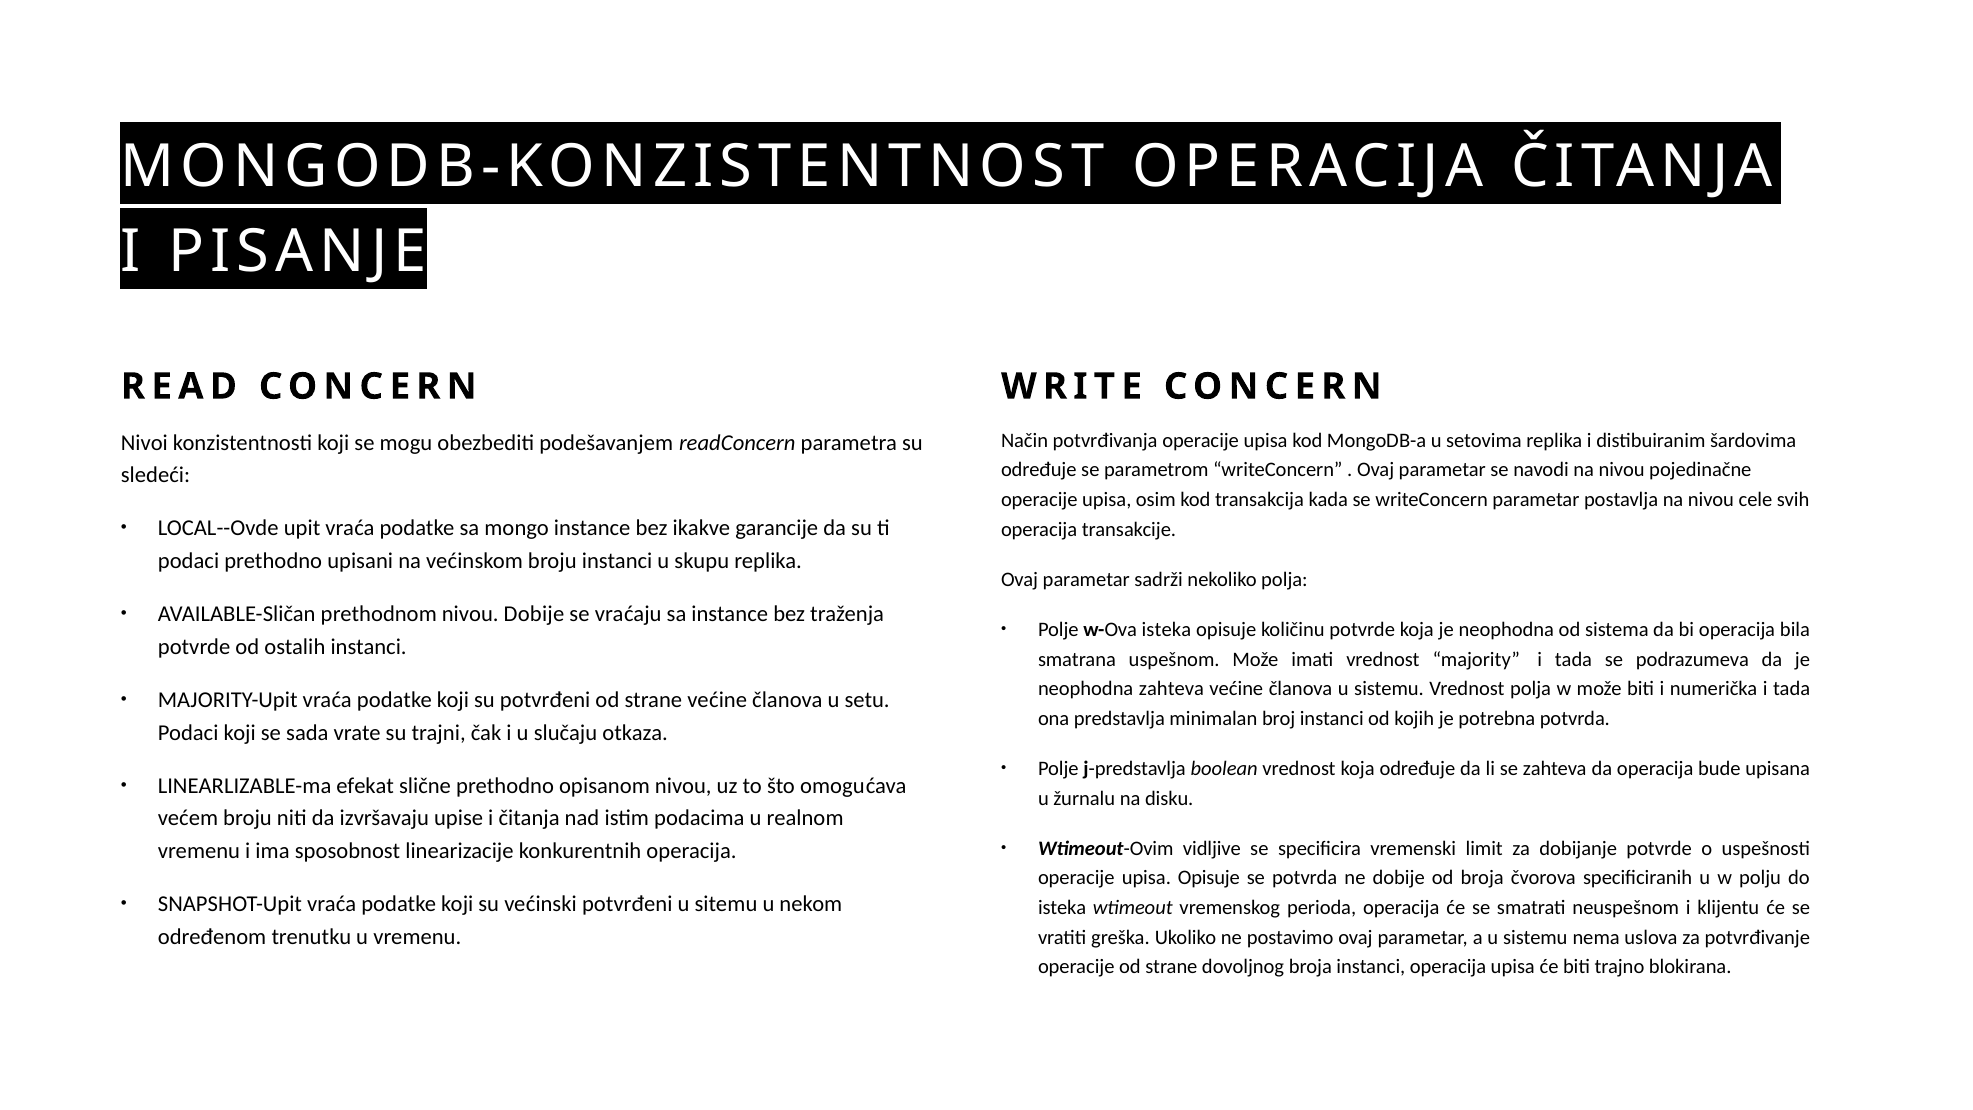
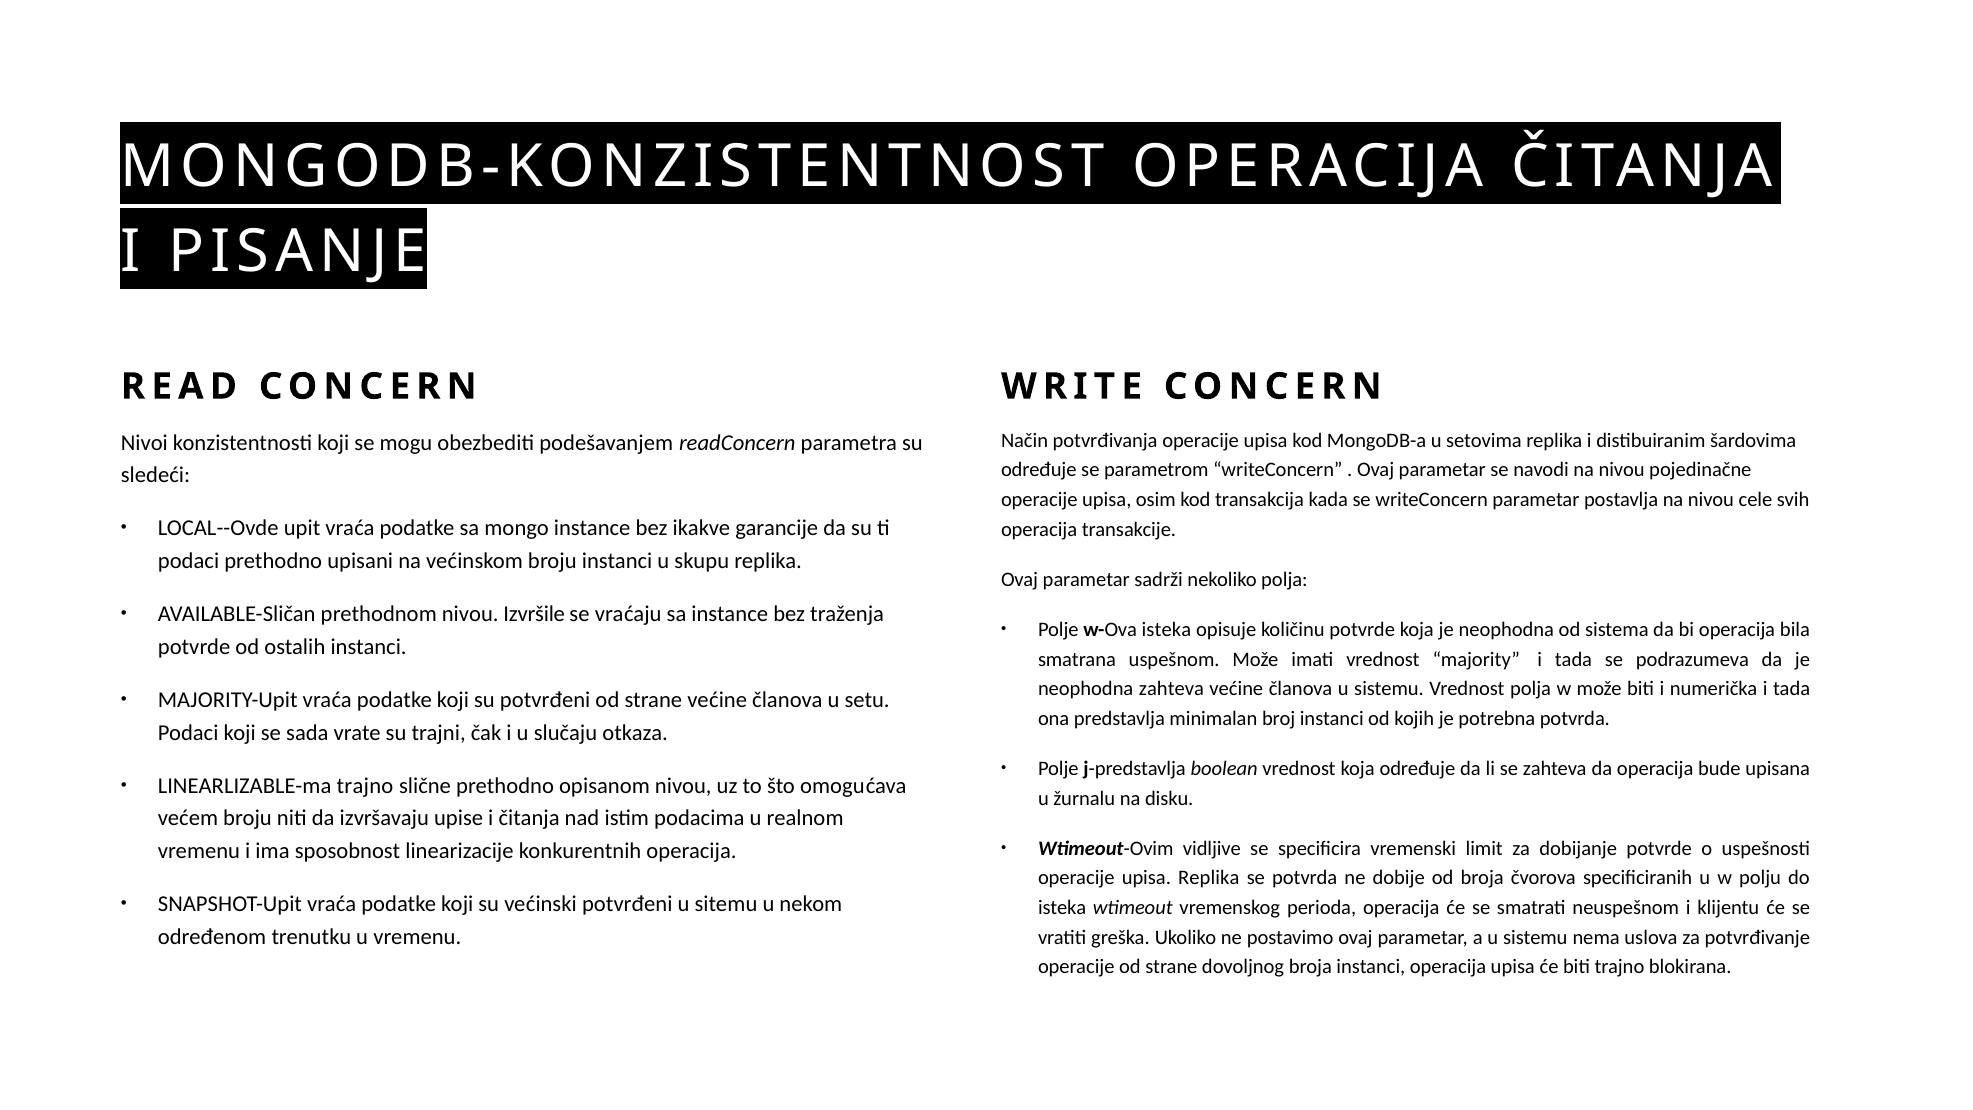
nivou Dobije: Dobije -> Izvršile (534, 614)
LINEARLIZABLE-ma efekat: efekat -> trajno (365, 786)
upisa Opisuje: Opisuje -> Replika (1209, 878)
